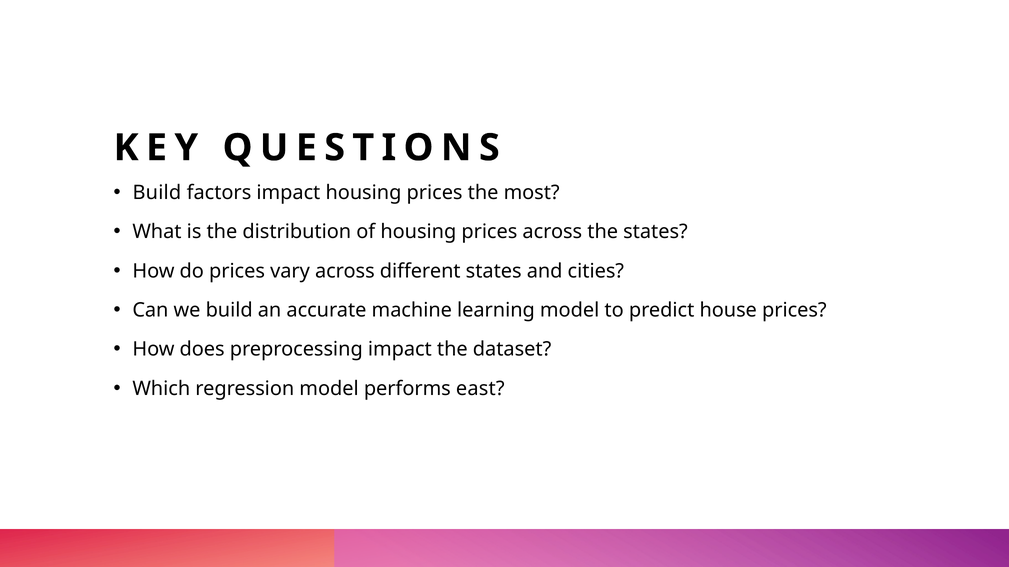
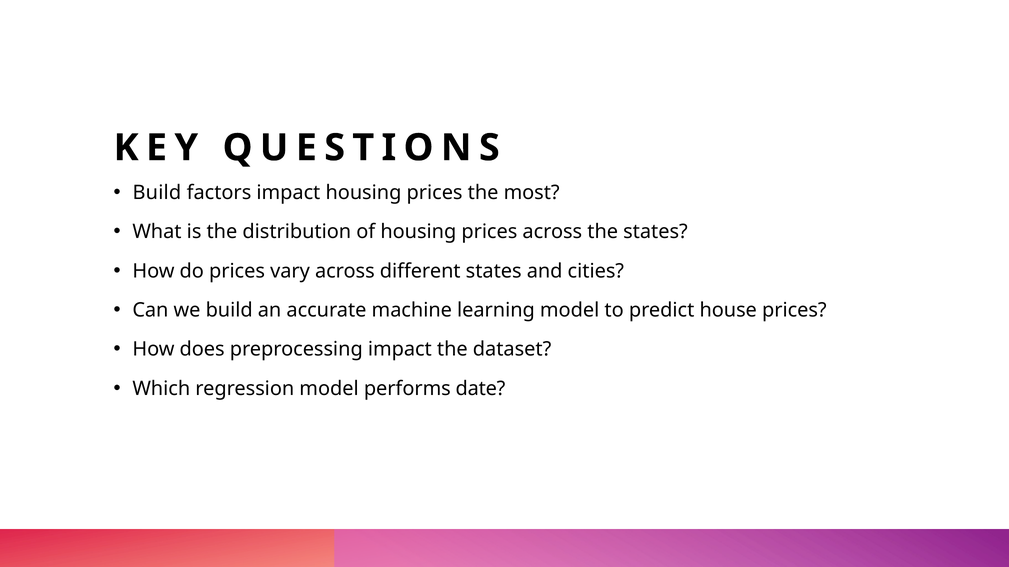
east: east -> date (481, 389)
